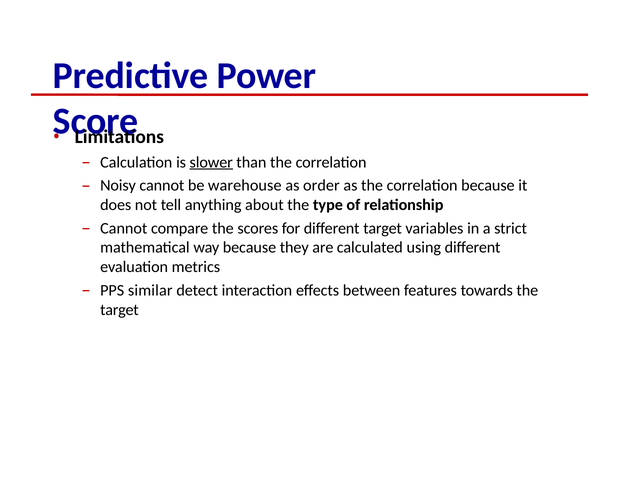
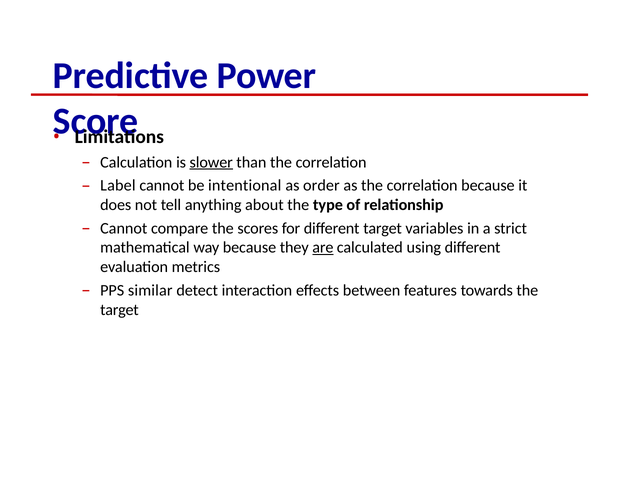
Noisy: Noisy -> Label (118, 186)
warehouse: warehouse -> intentional (245, 186)
are underline: none -> present (323, 248)
